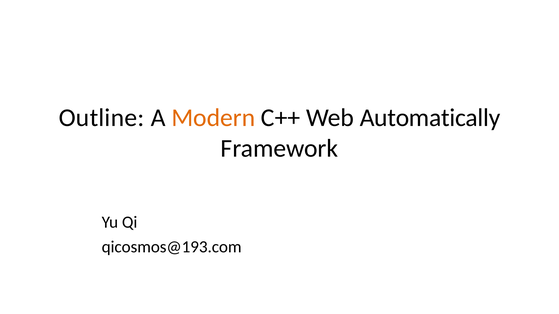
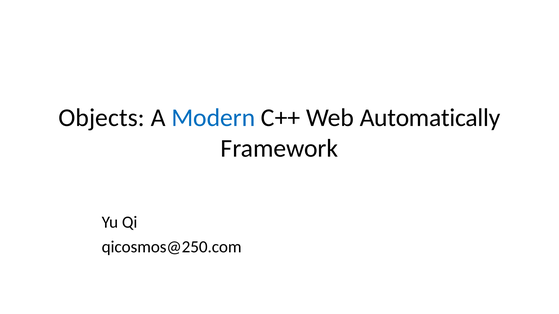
Outline: Outline -> Objects (102, 118)
Modern colour: orange -> blue (213, 118)
qicosmos@193.com: qicosmos@193.com -> qicosmos@250.com (172, 247)
